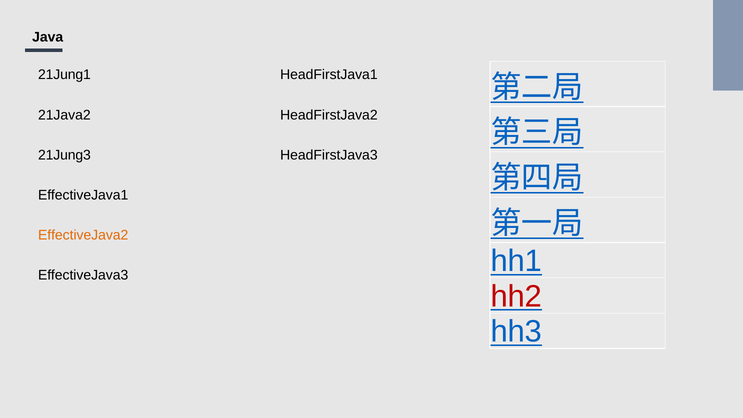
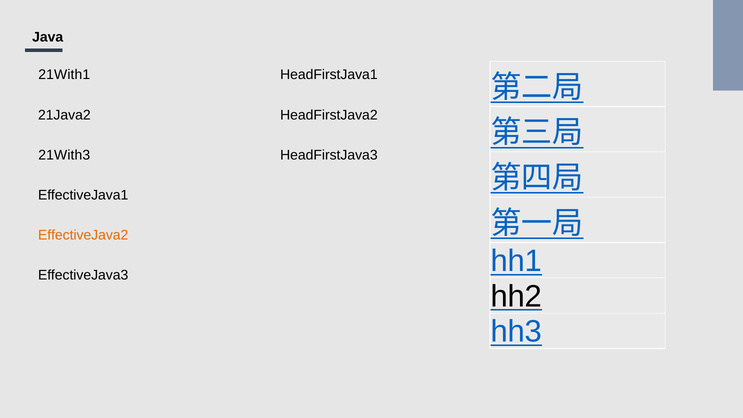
21Jung1: 21Jung1 -> 21With1 (64, 75)
21Jung3: 21Jung3 -> 21With3 (64, 155)
hh2 colour: red -> black (516, 296)
